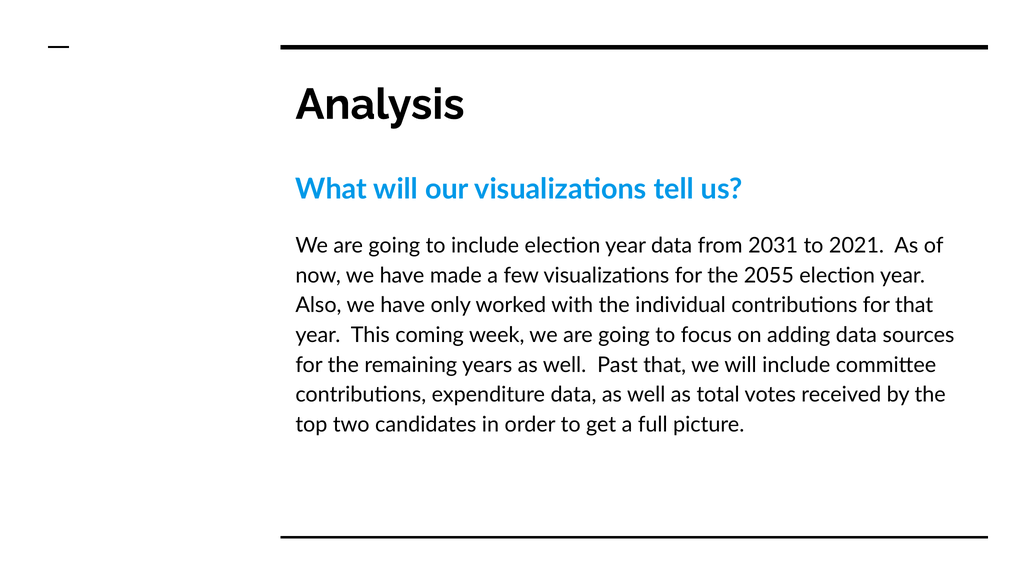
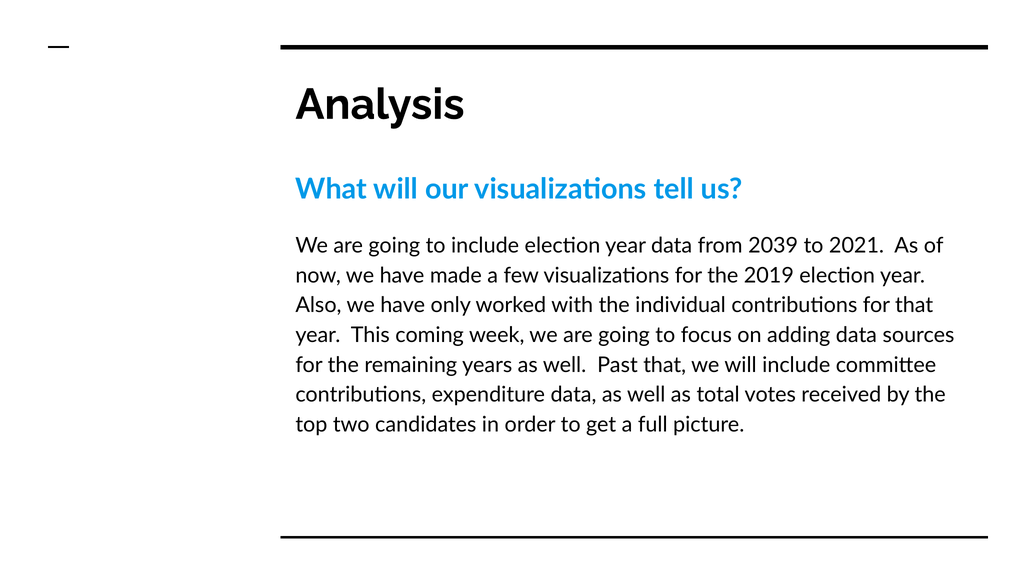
2031: 2031 -> 2039 (773, 246)
2055: 2055 -> 2019 (769, 275)
